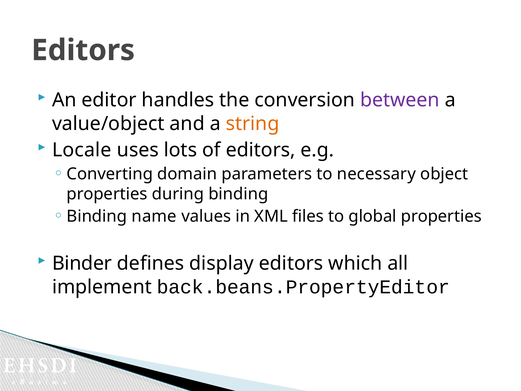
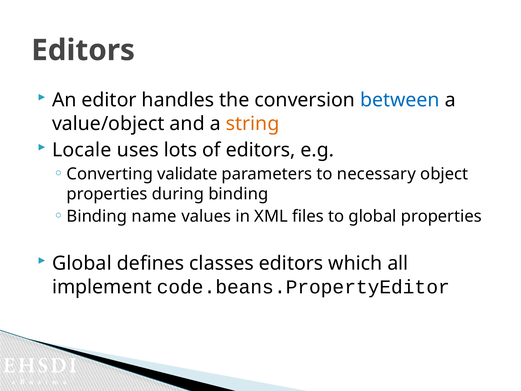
between colour: purple -> blue (400, 100)
domain: domain -> validate (187, 174)
Binder: Binder -> Global (82, 263)
display: display -> classes (222, 263)
back.beans.PropertyEditor: back.beans.PropertyEditor -> code.beans.PropertyEditor (303, 287)
